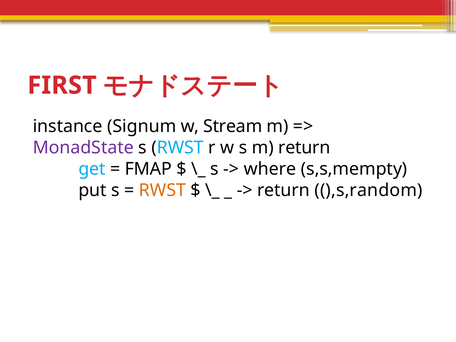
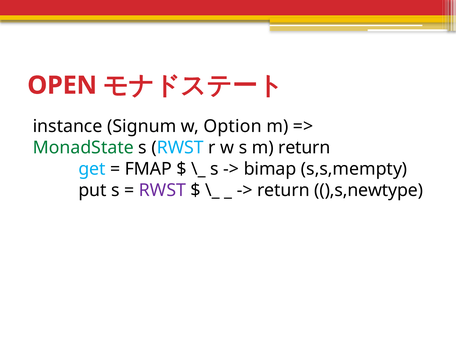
FIRST: FIRST -> OPEN (62, 85)
Stream: Stream -> Option (233, 126)
MonadState colour: purple -> green (83, 148)
where: where -> bimap (270, 169)
RWST colour: orange -> purple (162, 190)
),s,random: ),s,random -> ),s,newtype (369, 190)
